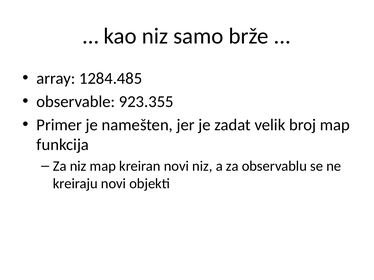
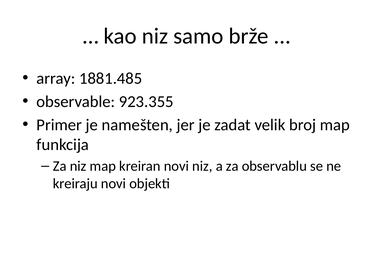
1284.485: 1284.485 -> 1881.485 (111, 78)
